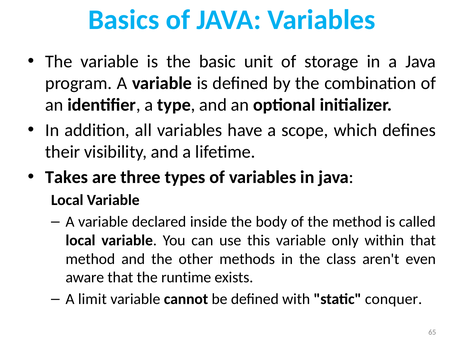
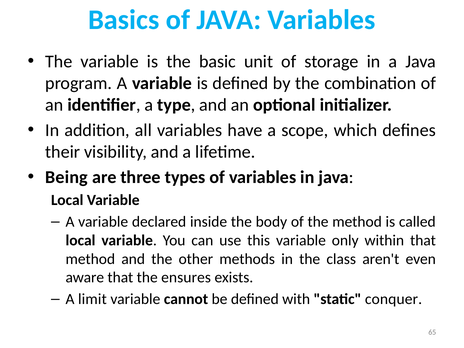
Takes: Takes -> Being (67, 177)
runtime: runtime -> ensures (186, 277)
